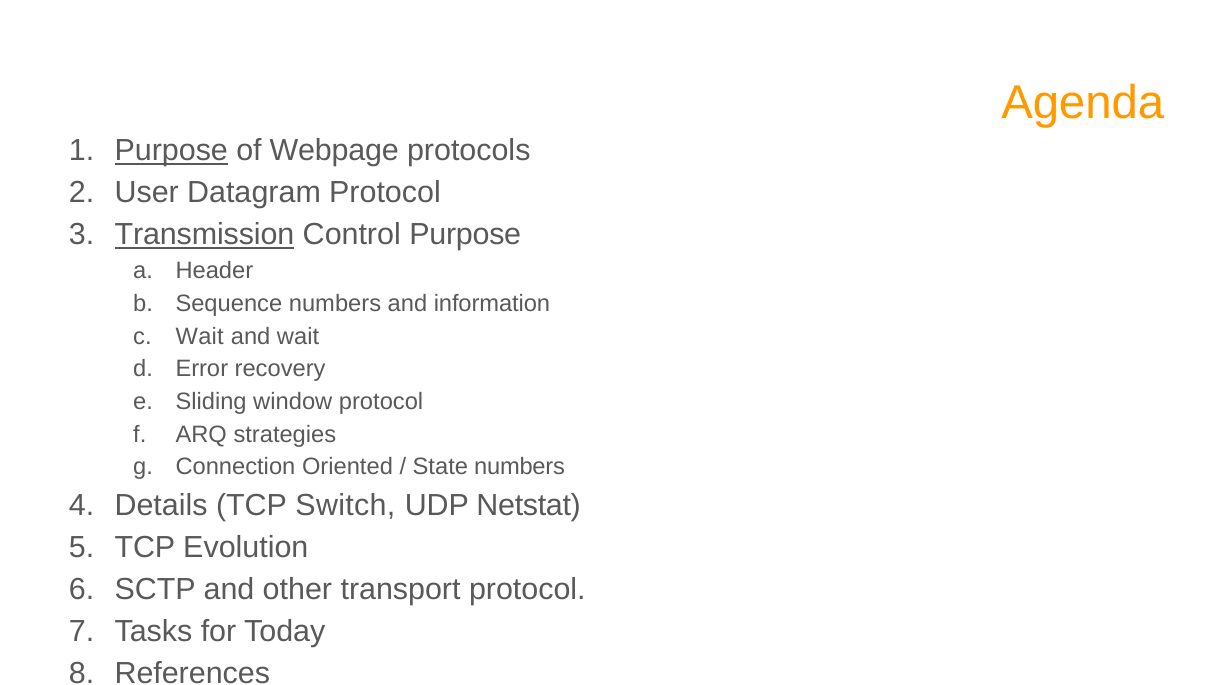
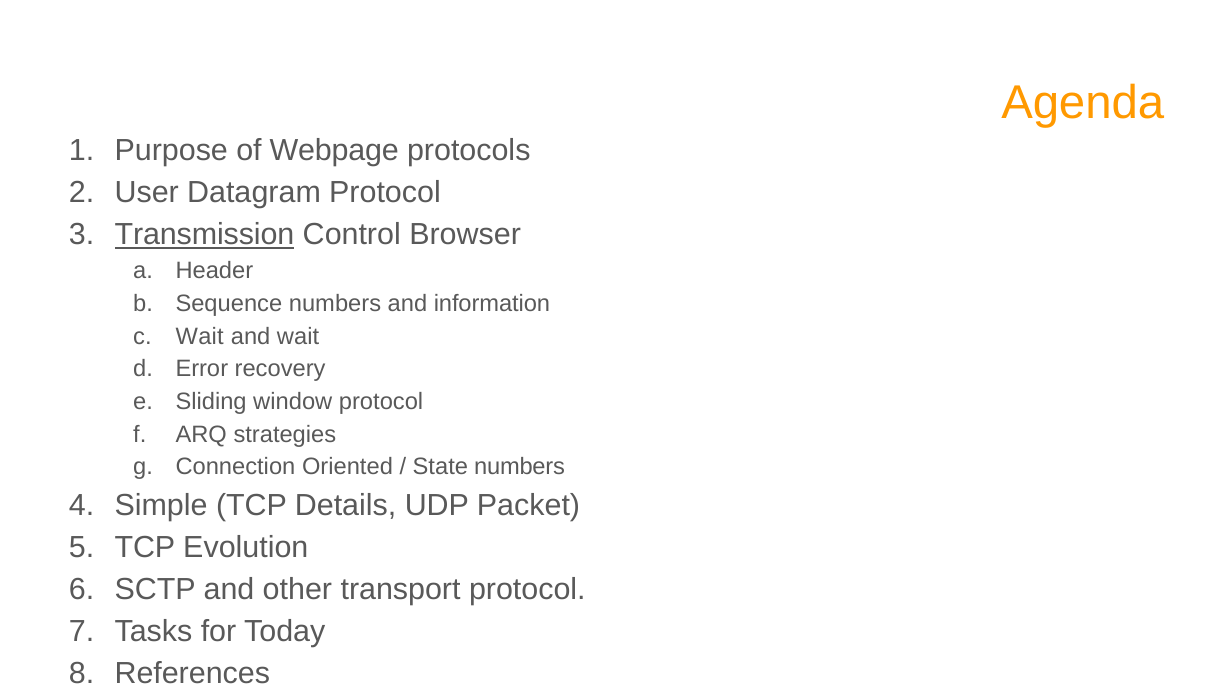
Purpose underline: present -> none (171, 151)
Control Purpose: Purpose -> Browser (465, 235)
Details: Details -> Simple (161, 506)
Switch: Switch -> Details (346, 506)
Netstat: Netstat -> Packet (528, 506)
